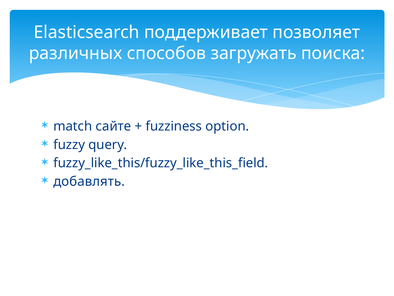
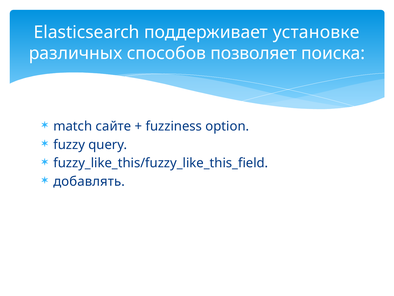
позволяет: позволяет -> установке (316, 32)
зaгружать: зaгружать -> позволяет (254, 53)
